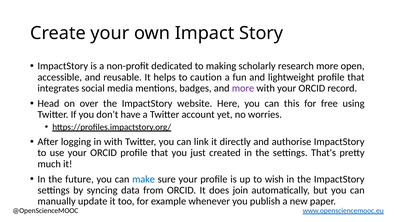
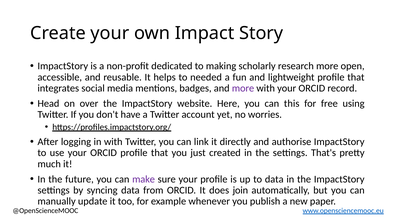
caution: caution -> needed (206, 77)
make colour: blue -> purple (144, 179)
to wish: wish -> data (274, 179)
